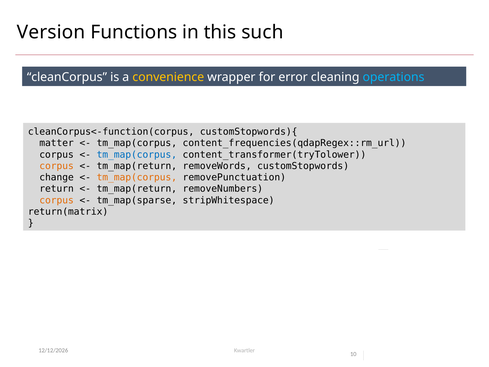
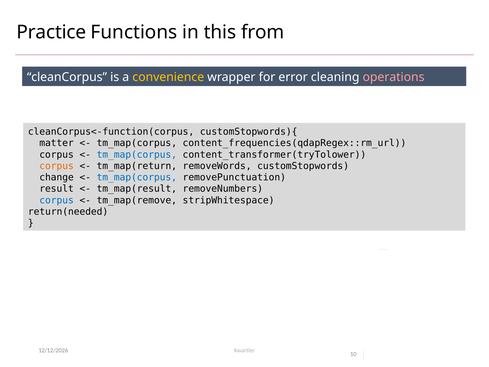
Version: Version -> Practice (51, 32)
such: such -> from (263, 32)
operations colour: light blue -> pink (394, 77)
tm_map(corpus colour: orange -> blue (137, 177)
return: return -> result (57, 189)
tm_map(return: tm_map(return -> tm_map(result (137, 189)
corpus colour: orange -> blue (57, 200)
tm_map(sparse: tm_map(sparse -> tm_map(remove (137, 200)
return(matrix: return(matrix -> return(needed (68, 212)
